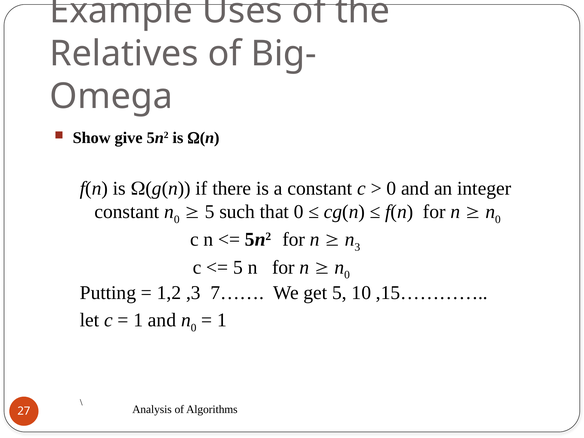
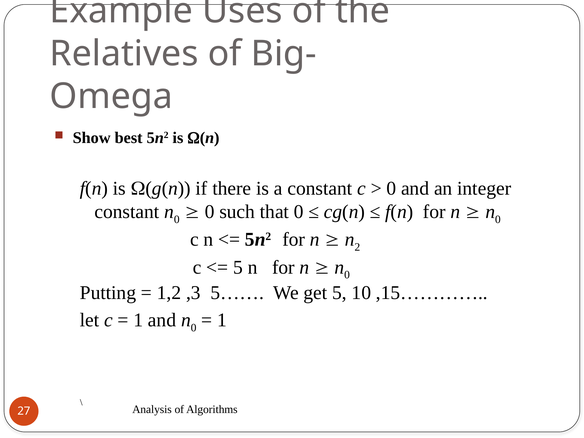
give: give -> best (129, 138)
5: 5 -> 0 (210, 212)
3: 3 -> 2 (357, 247)
7……: 7…… -> 5…… (237, 293)
